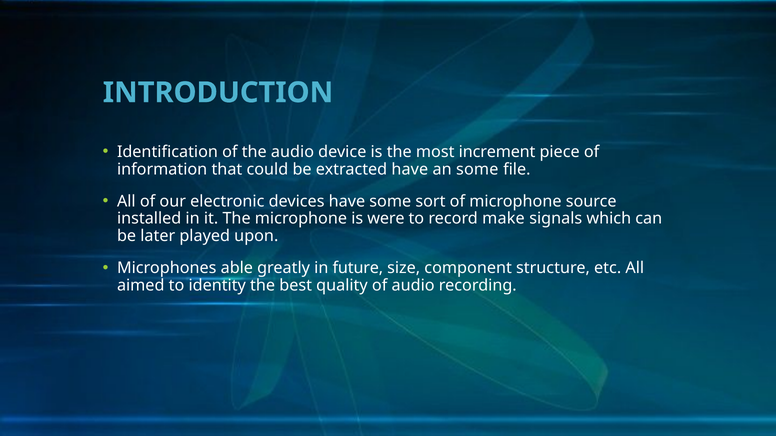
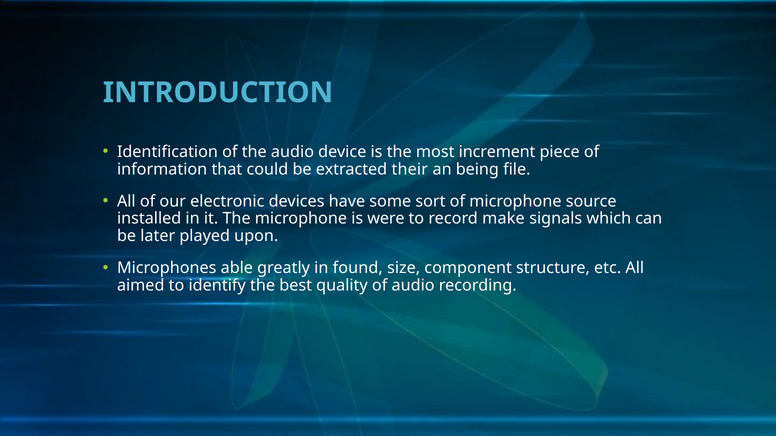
extracted have: have -> their (410, 169)
an some: some -> being (477, 169)
future: future -> found (358, 268)
identity: identity -> identify (217, 286)
